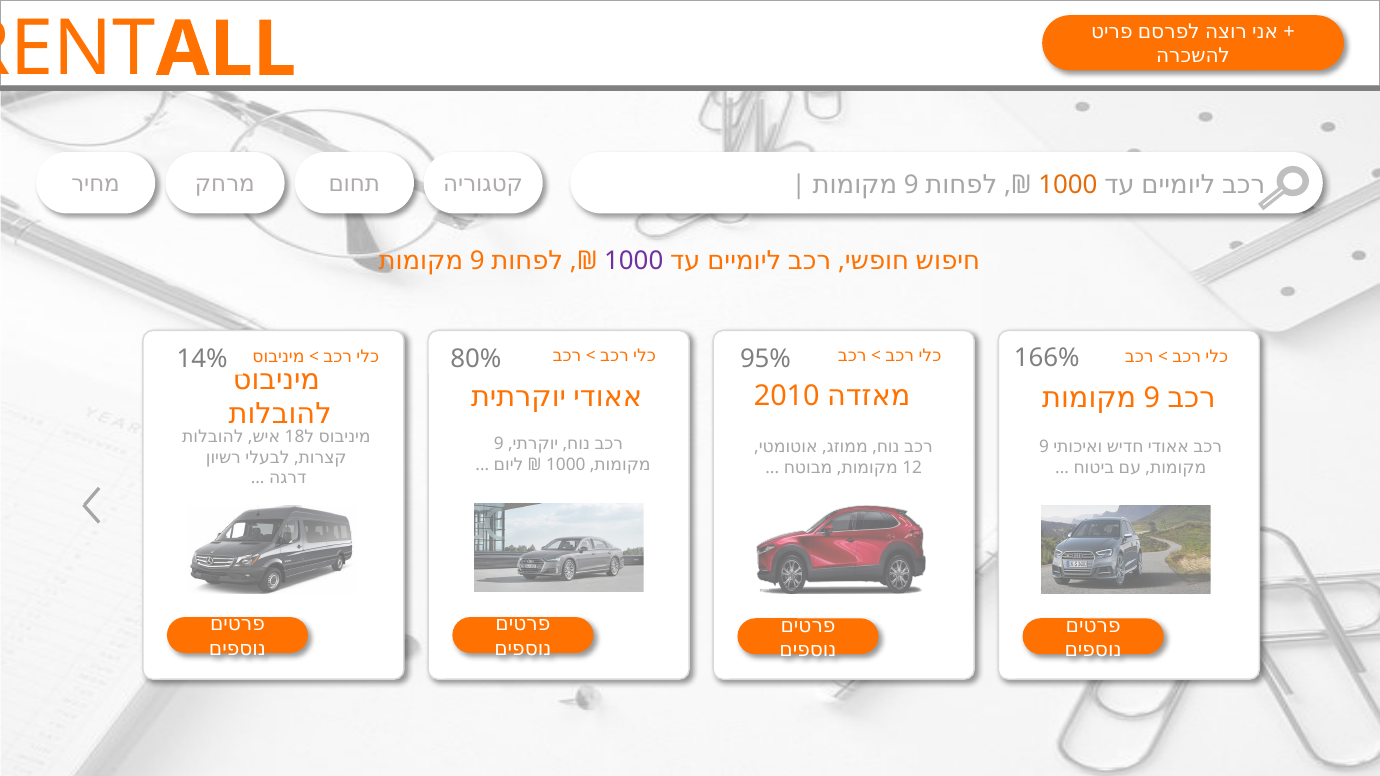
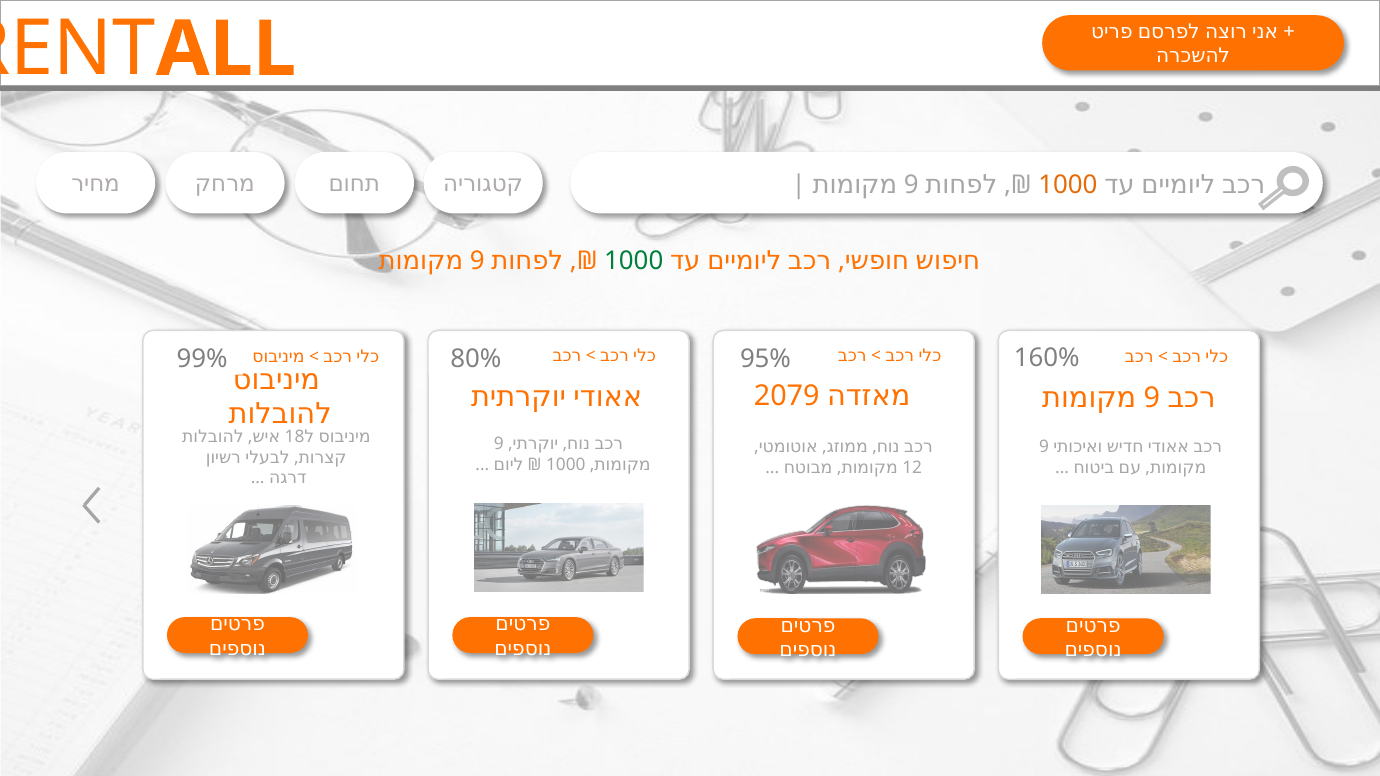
1000 colour: purple -> green (634, 261)
166%: 166% -> 160% (1047, 359)
14%: 14% -> 99% (202, 359)
2010: 2010 -> 2079 (787, 396)
